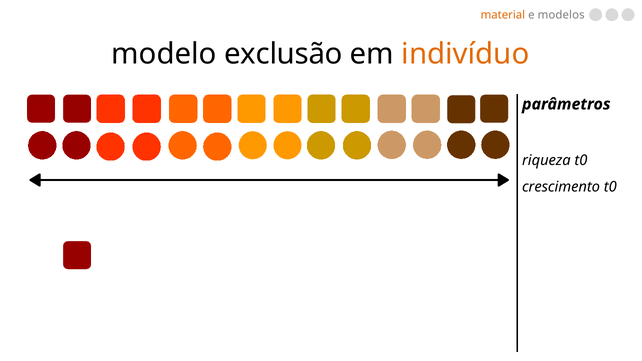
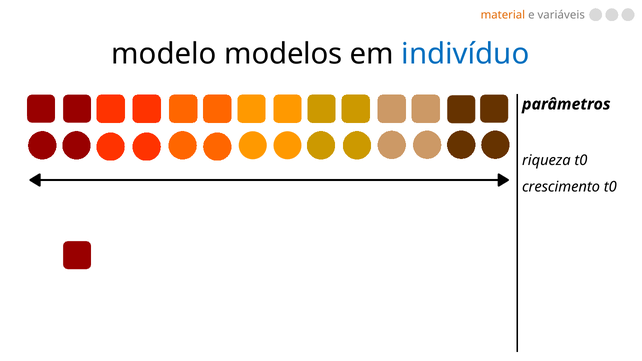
modelos: modelos -> variáveis (561, 15)
exclusão: exclusão -> modelos (283, 54)
indivíduo colour: orange -> blue (465, 54)
